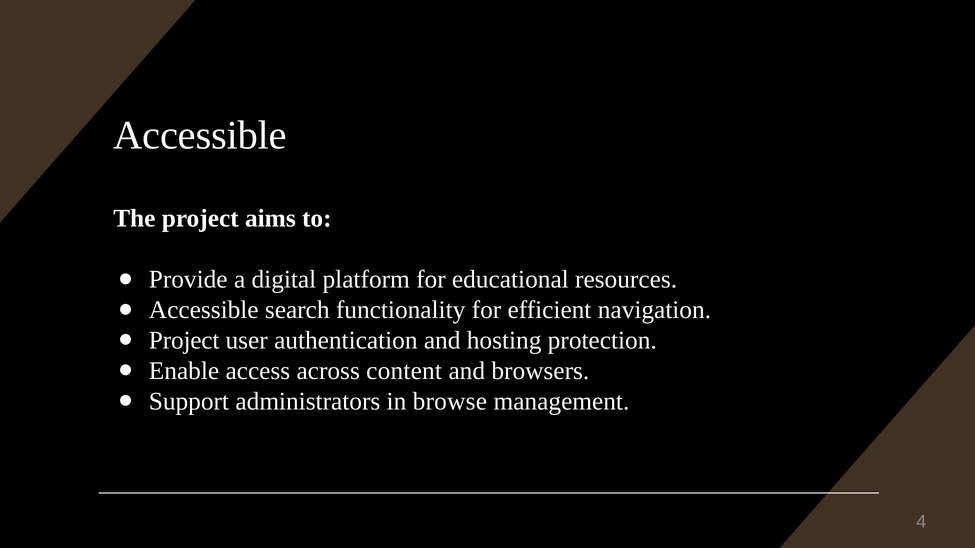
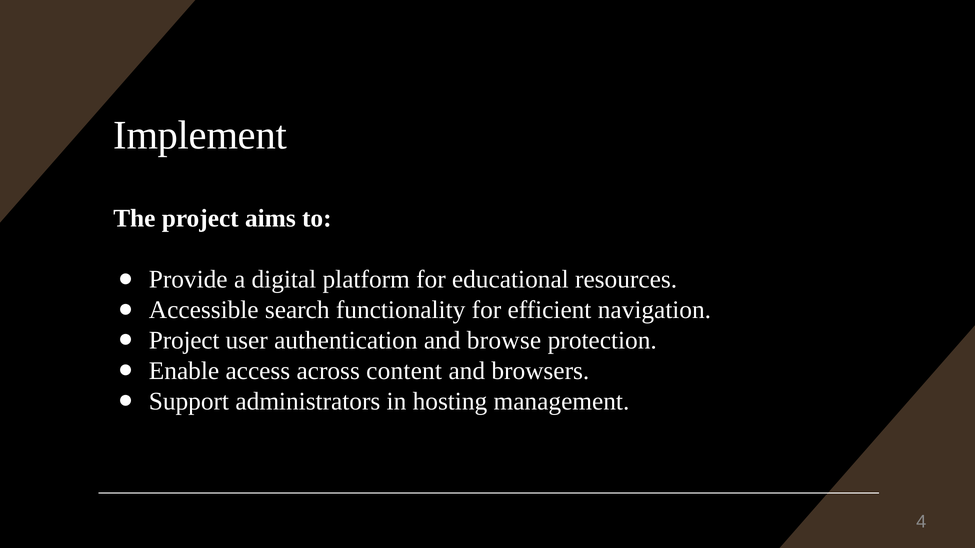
Accessible: Accessible -> Implement (200, 135)
hosting: hosting -> browse (504, 341)
browse: browse -> hosting (450, 401)
